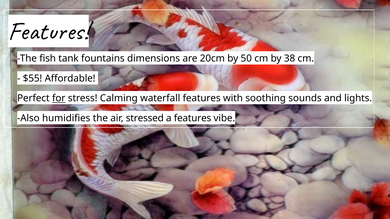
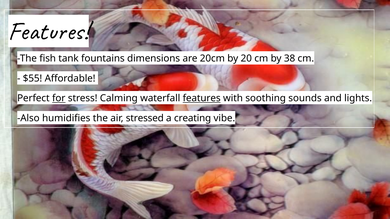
50: 50 -> 20 (246, 59)
features underline: none -> present (202, 98)
a features: features -> creating (193, 118)
